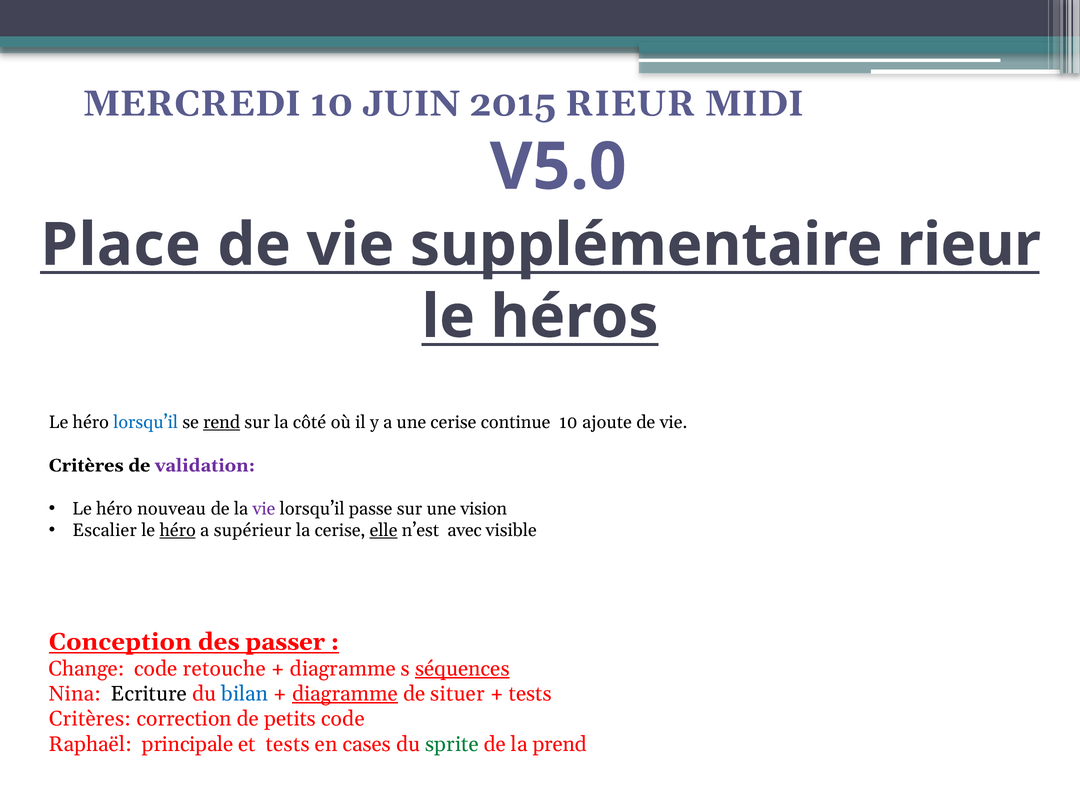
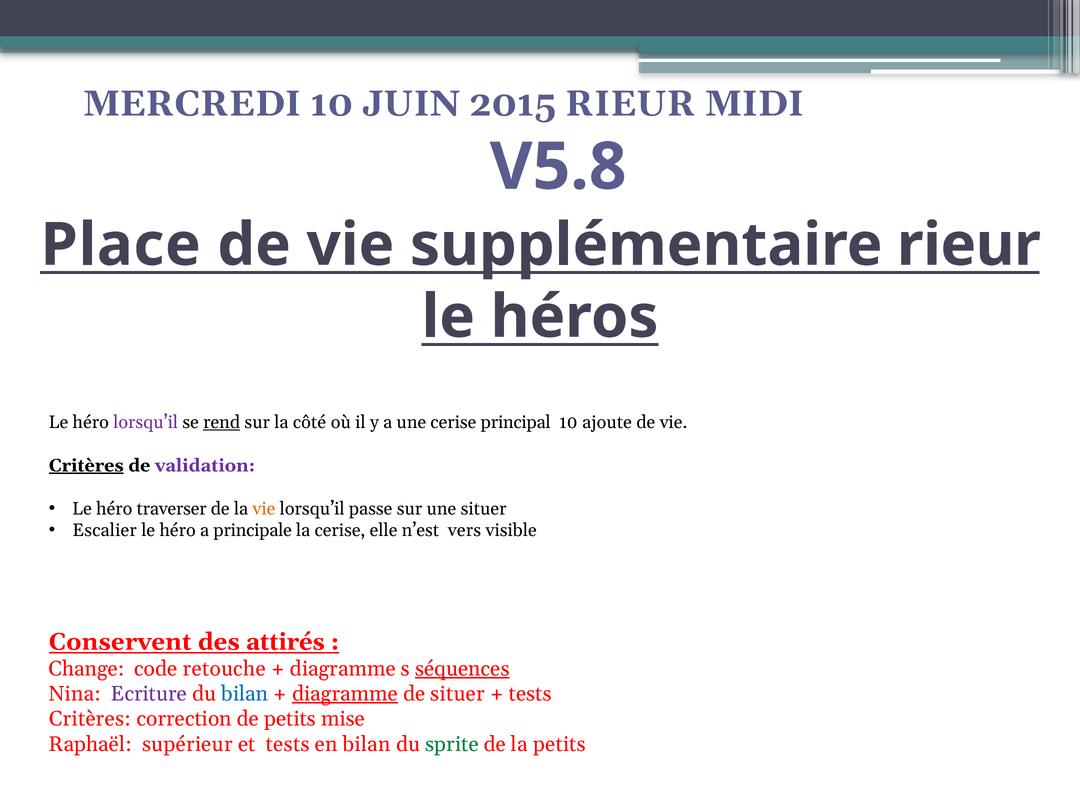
V5.0: V5.0 -> V5.8 (558, 167)
lorsqu’il colour: blue -> purple (146, 422)
continue: continue -> principal (516, 422)
Critères underline: none -> present (86, 466)
nouveau: nouveau -> traverser (172, 509)
vie colour: purple -> orange (264, 509)
une vision: vision -> situer (484, 509)
héro underline: present -> none (178, 530)
supérieur: supérieur -> principale (253, 530)
elle underline: present -> none (384, 530)
avec: avec -> vers (464, 530)
Conception: Conception -> Conservent (120, 642)
passer: passer -> attirés (285, 642)
Ecriture colour: black -> purple (149, 694)
petits code: code -> mise (343, 719)
principale: principale -> supérieur (187, 744)
en cases: cases -> bilan (367, 744)
la prend: prend -> petits (559, 744)
